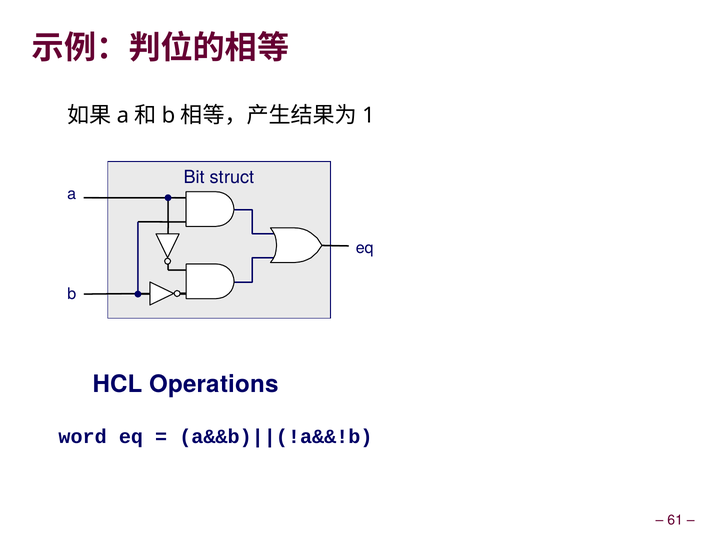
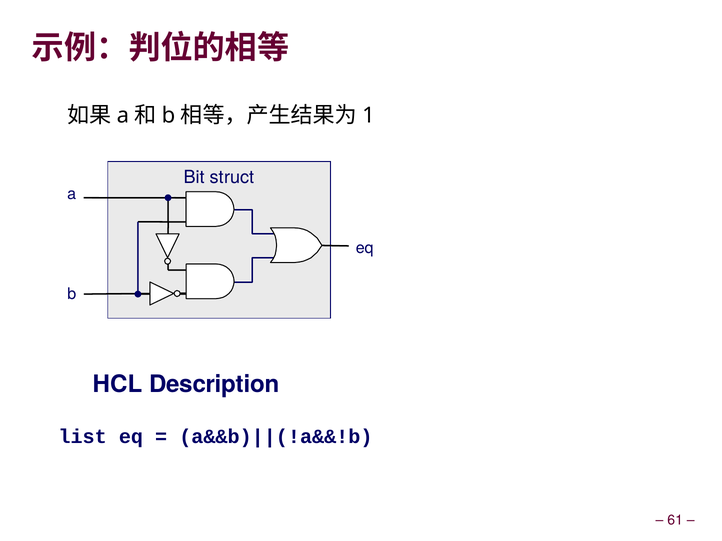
Operations: Operations -> Description (214, 385)
word: word -> list (83, 437)
